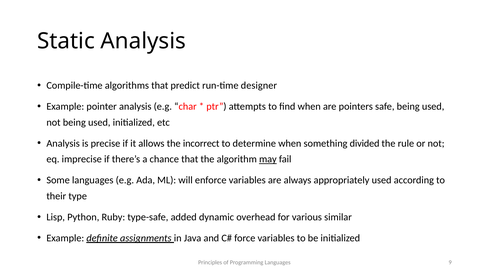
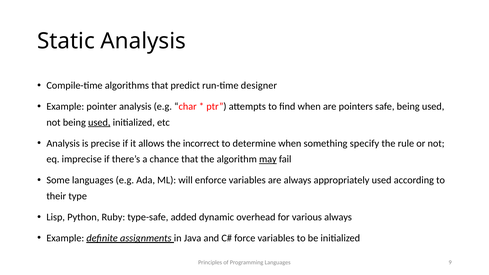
used underline: none -> present (99, 122)
divided: divided -> specify (364, 143)
various similar: similar -> always (338, 217)
